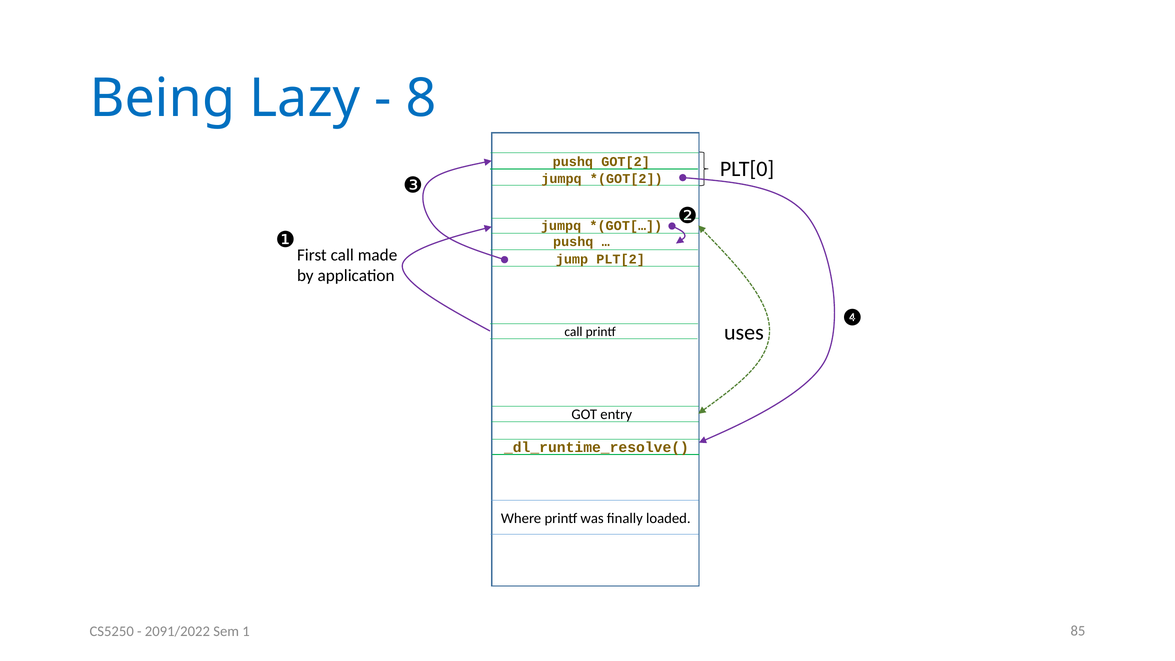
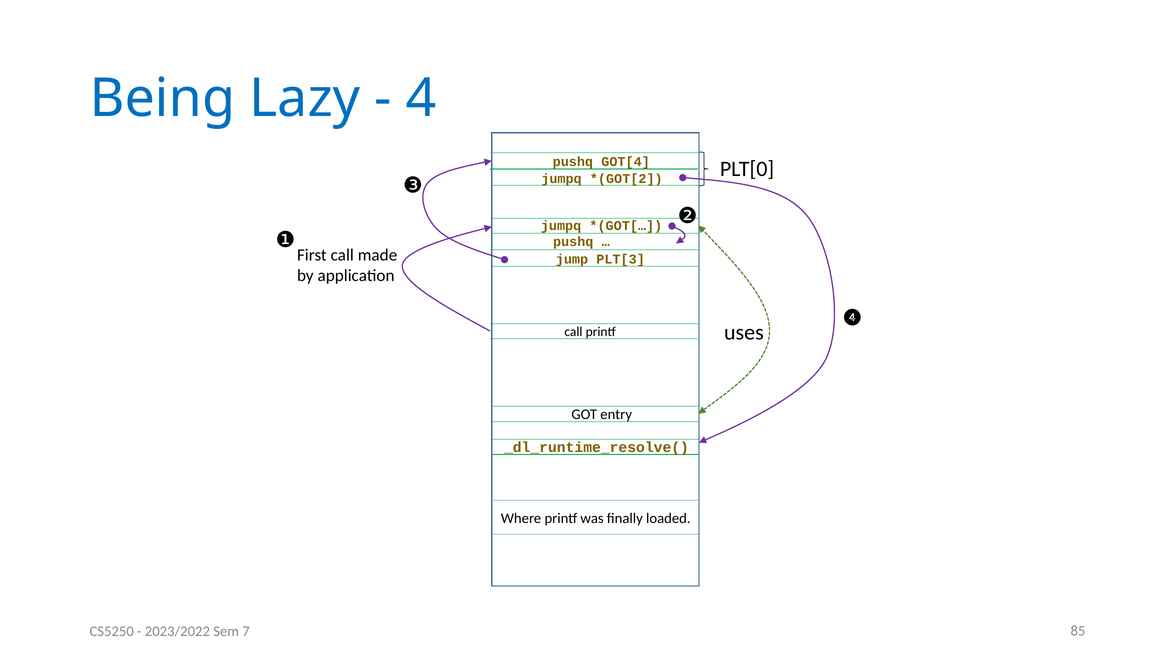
8: 8 -> 4 (421, 99)
GOT[2: GOT[2 -> GOT[4 (626, 162)
PLT[2: PLT[2 -> PLT[3 (621, 259)
2091/2022: 2091/2022 -> 2023/2022 (177, 631)
1: 1 -> 7 (246, 631)
